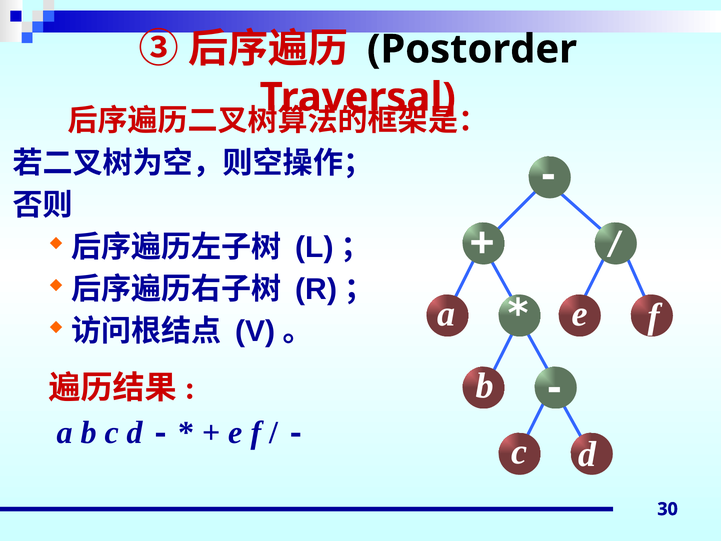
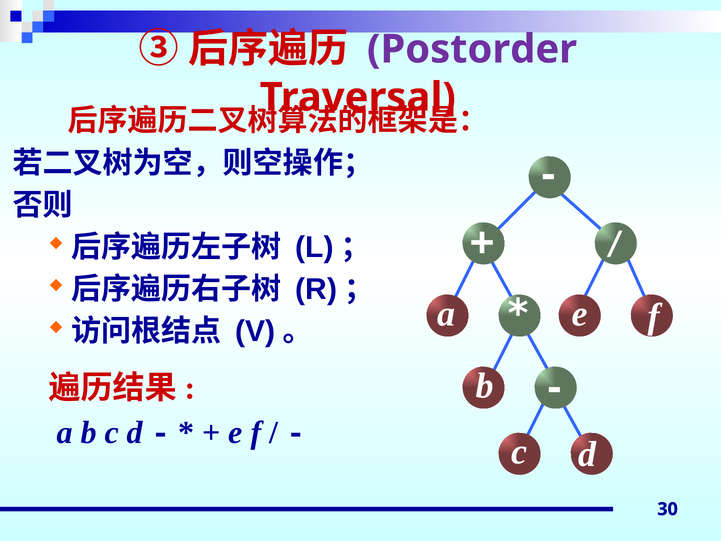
Postorder colour: black -> purple (472, 49)
